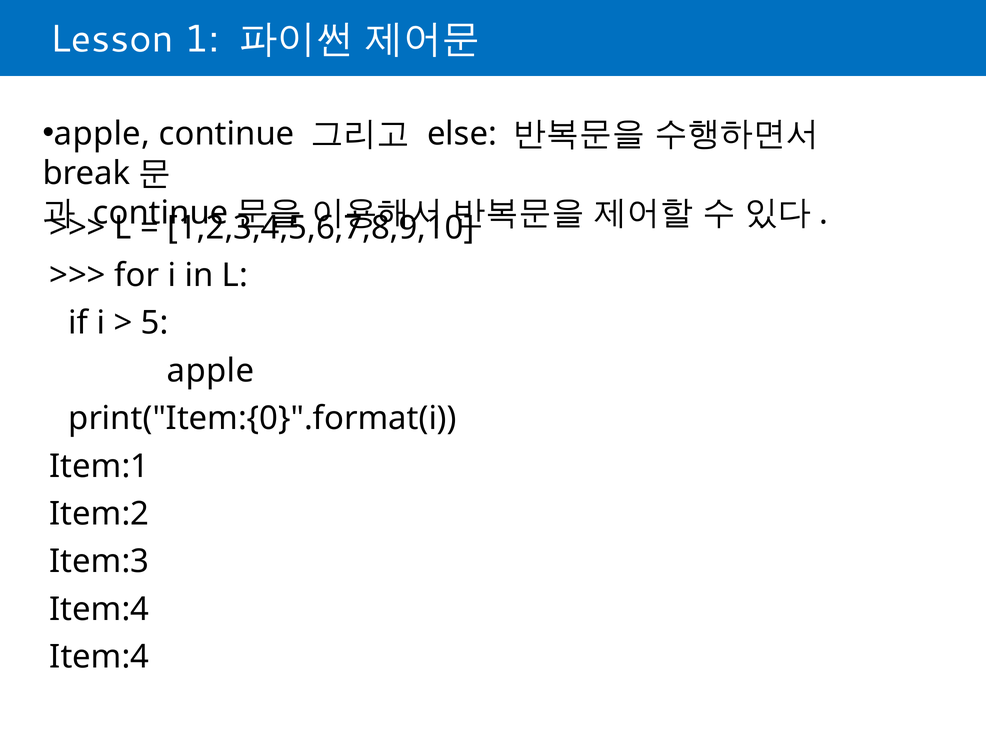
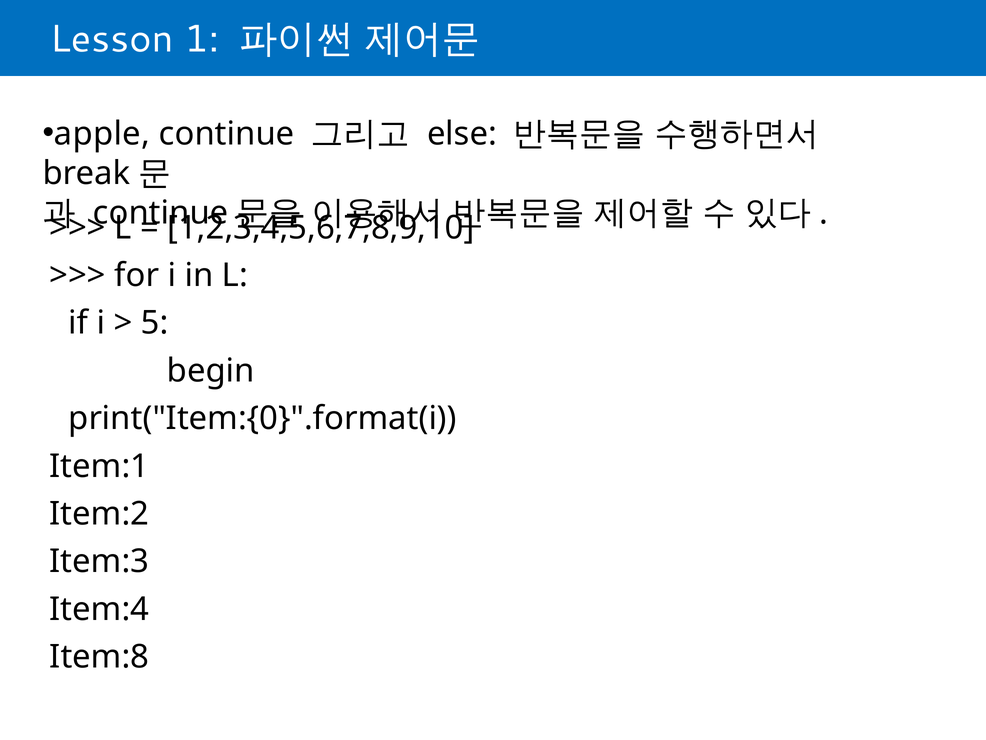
apple: apple -> begin (211, 371)
Item:4: Item:4 -> Item:8 (99, 657)
